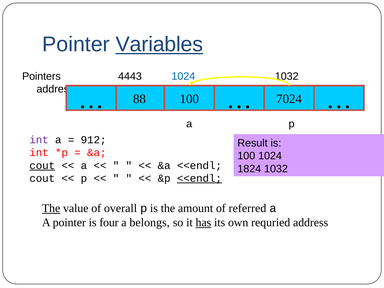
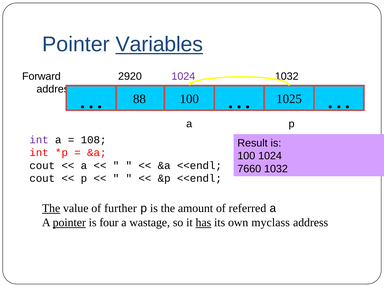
Pointers: Pointers -> Forward (41, 76)
4443: 4443 -> 2920 (130, 76)
1024 colour: blue -> purple (183, 76)
7024: 7024 -> 1025 (289, 99)
912: 912 -> 108 (94, 140)
cout underline: present -> none (42, 166)
1824: 1824 -> 7660 (249, 169)
<<endl underline: present -> none (199, 178)
overall: overall -> further (121, 208)
pointer underline: none -> present (69, 222)
belongs: belongs -> wastage (150, 222)
requried: requried -> myclass (271, 222)
